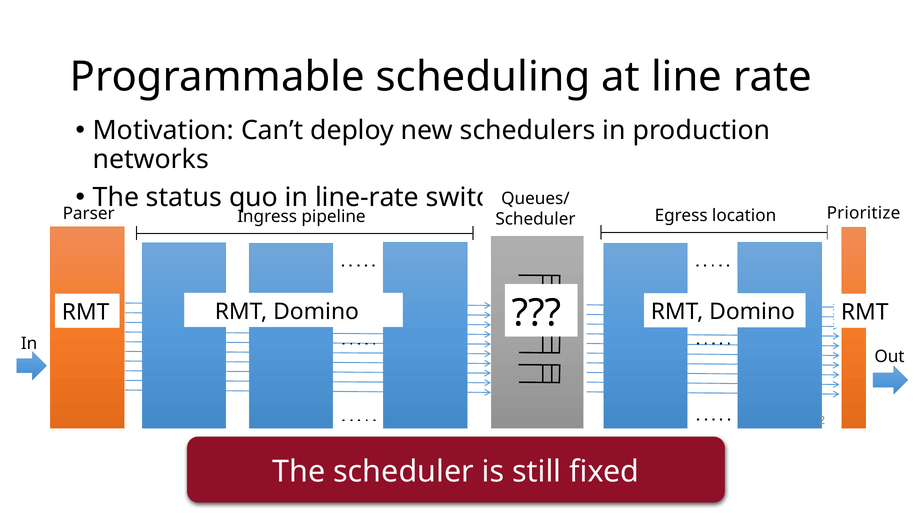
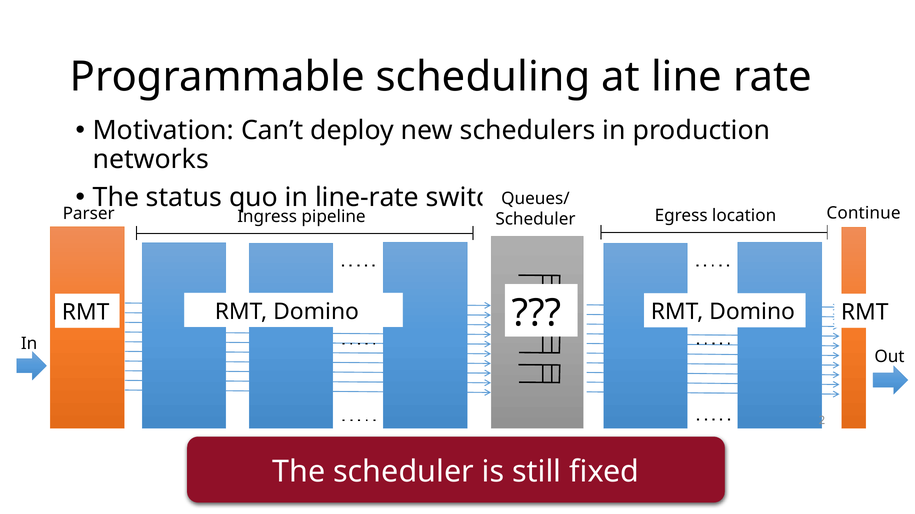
Prioritize: Prioritize -> Continue (864, 213)
